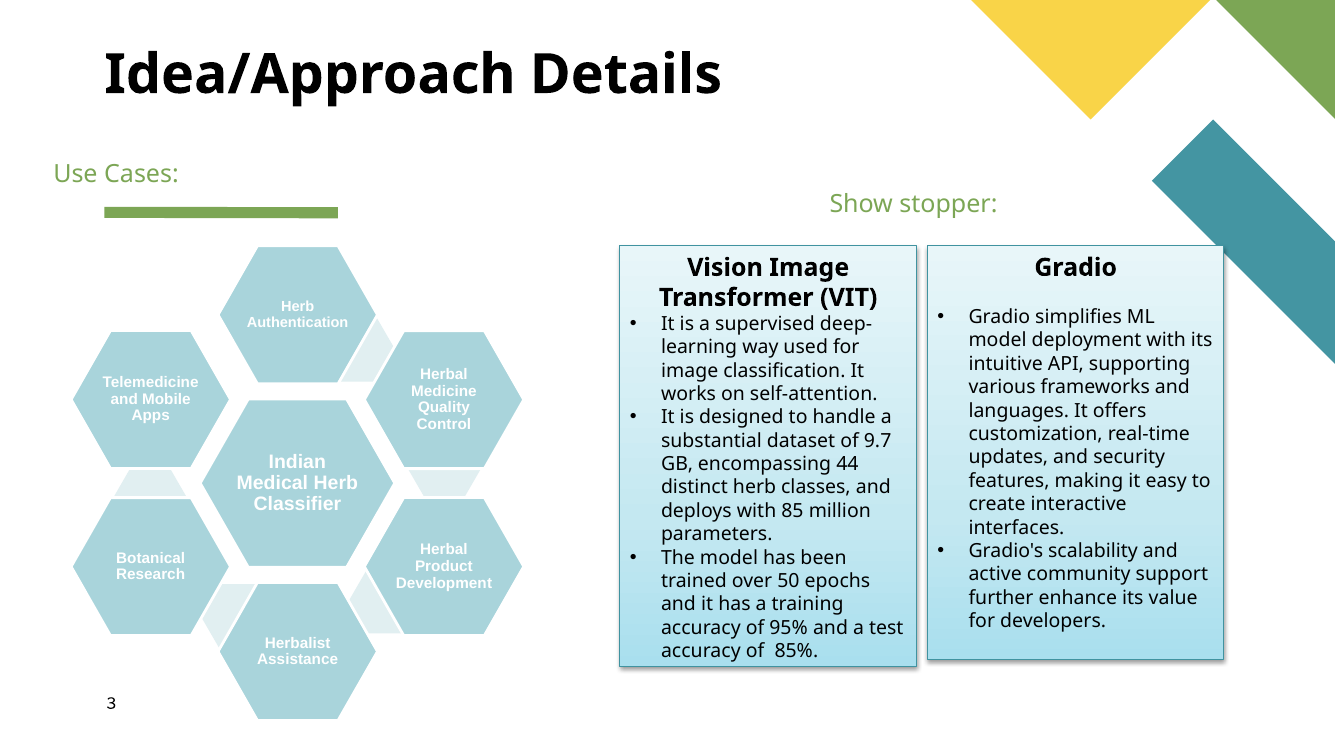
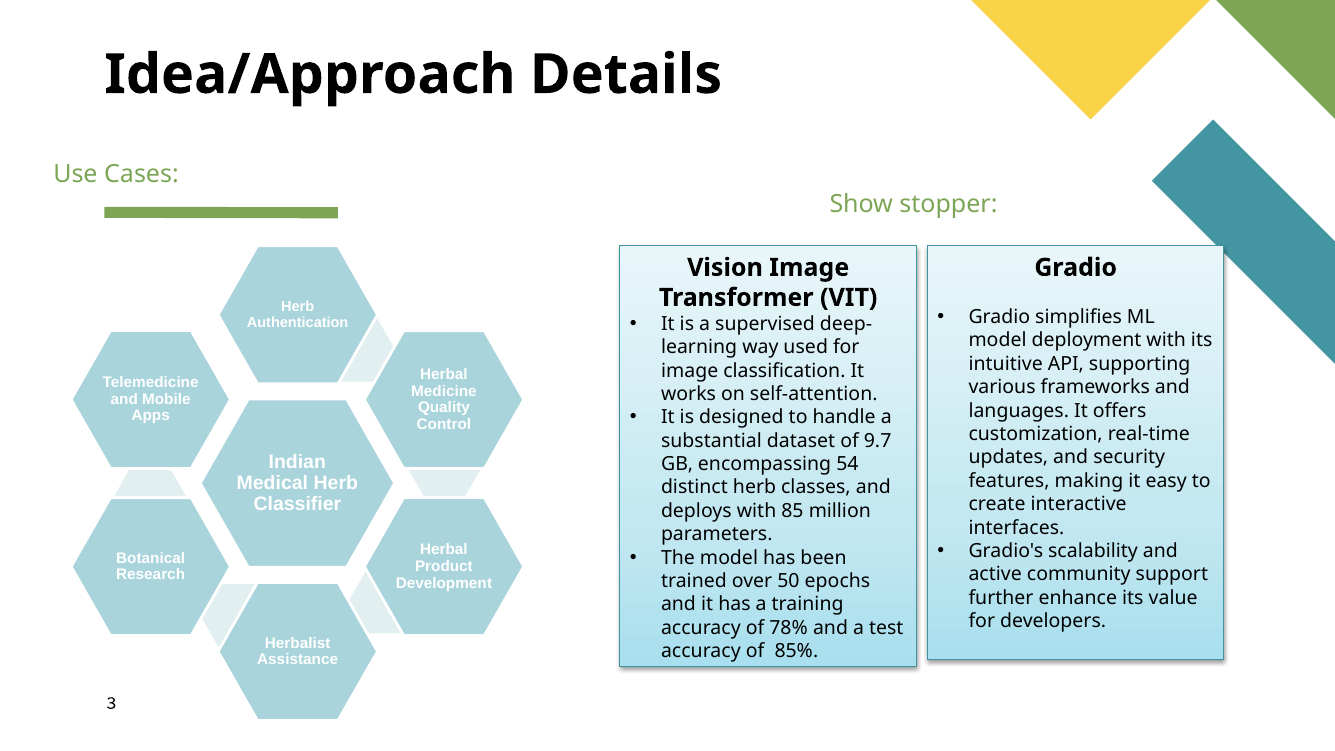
44: 44 -> 54 (847, 464)
95%: 95% -> 78% (789, 628)
